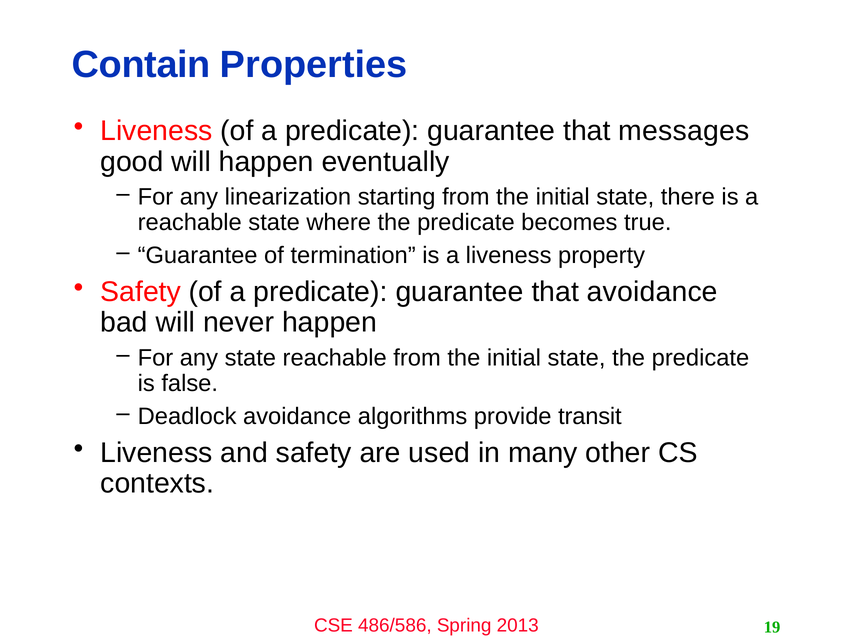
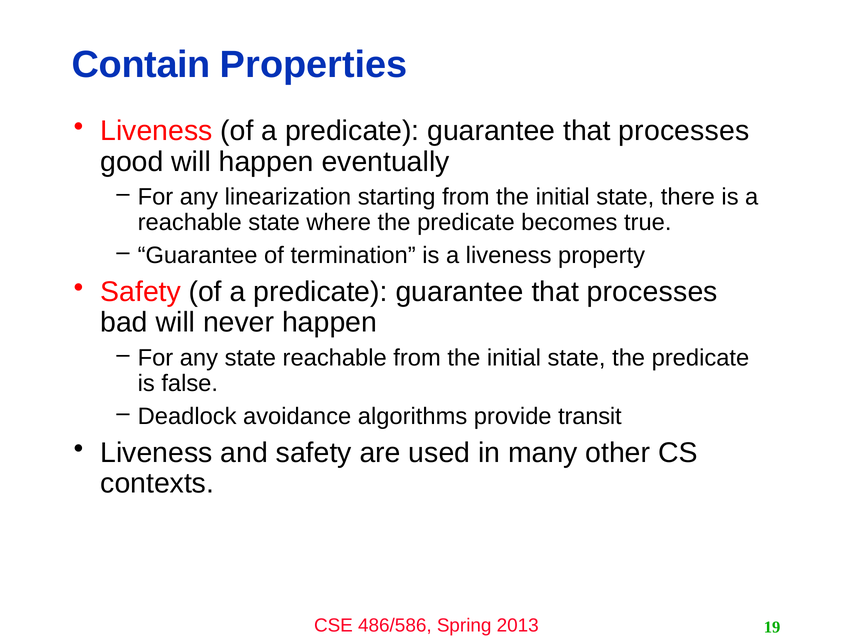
messages: messages -> processes (684, 131)
avoidance: avoidance -> processes (652, 292)
